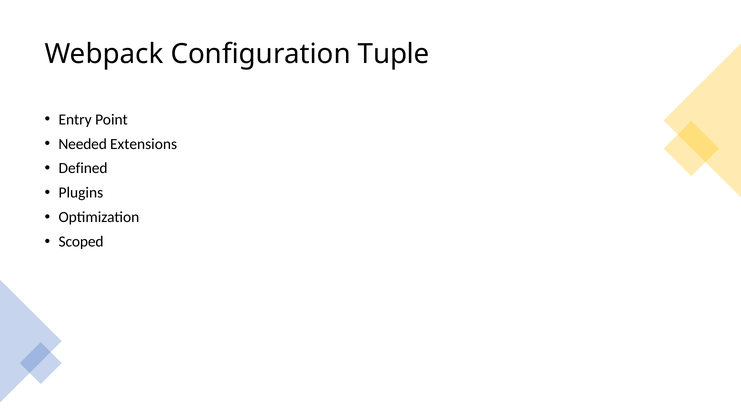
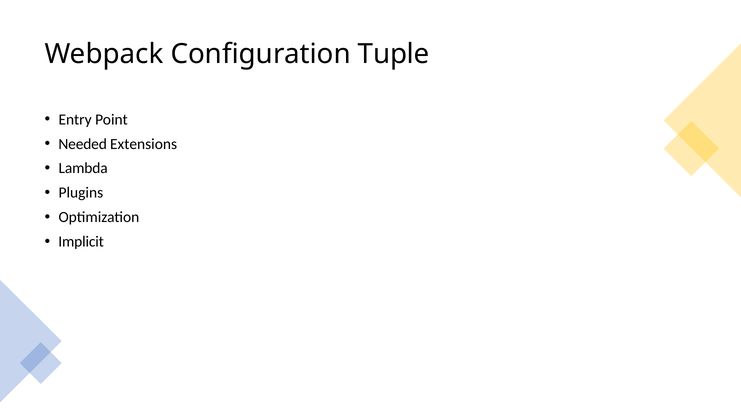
Defined: Defined -> Lambda (83, 168)
Scoped: Scoped -> Implicit (81, 242)
